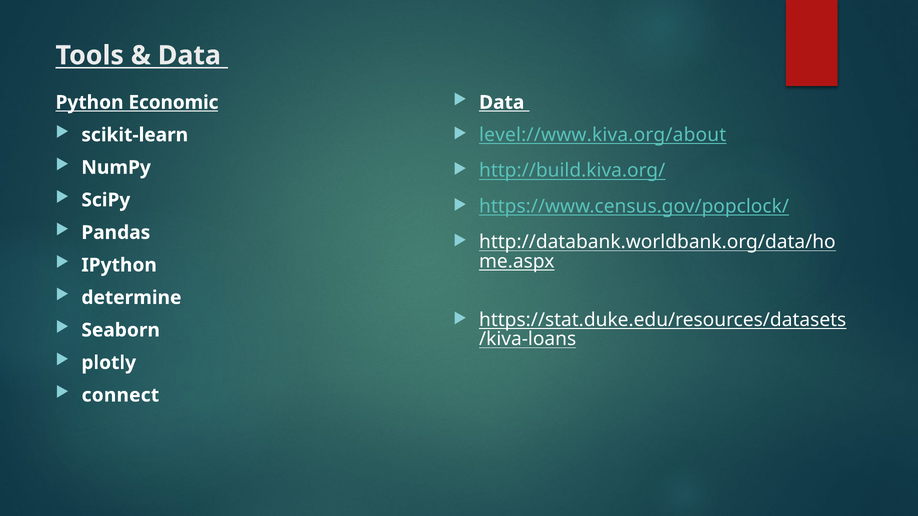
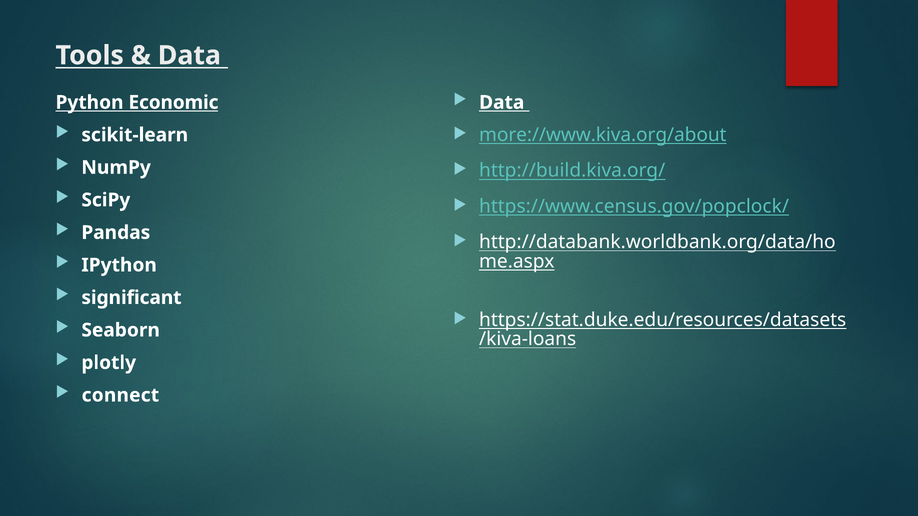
level://www.kiva.org/about: level://www.kiva.org/about -> more://www.kiva.org/about (603, 135)
determine: determine -> significant (131, 298)
